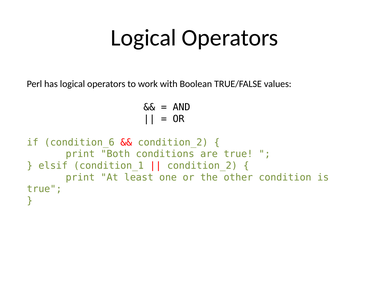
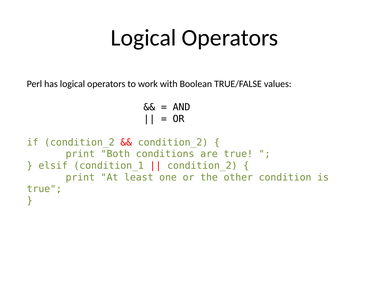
if condition_6: condition_6 -> condition_2 (79, 142)
